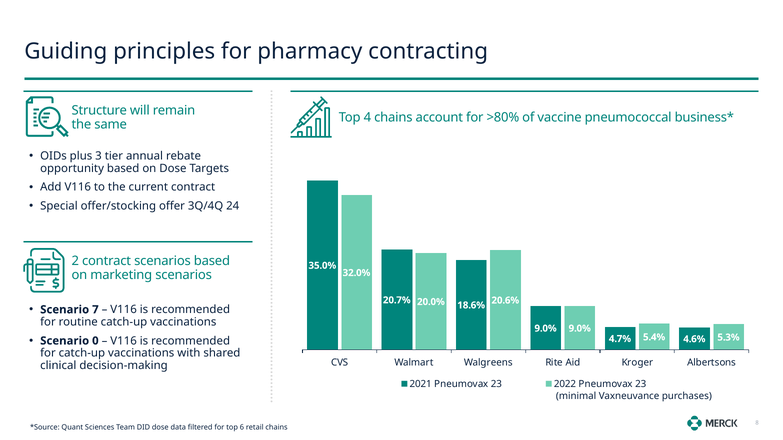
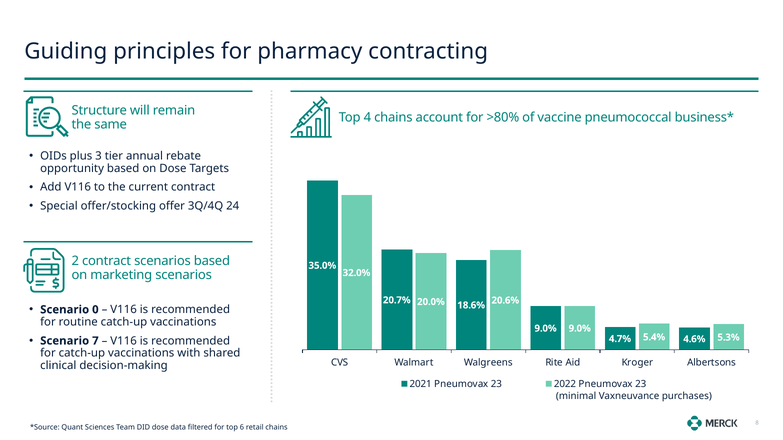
7: 7 -> 0 (95, 310)
0: 0 -> 7 (95, 341)
